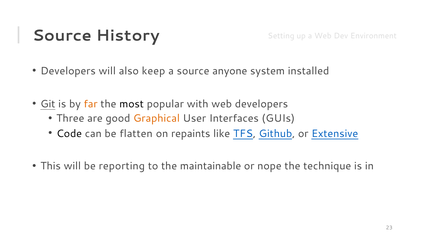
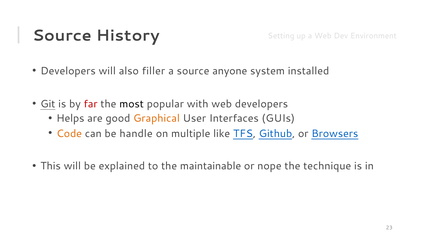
keep: keep -> filler (154, 71)
far colour: orange -> red (91, 104)
Three: Three -> Helps (70, 118)
Code colour: black -> orange (69, 134)
flatten: flatten -> handle (136, 134)
repaints: repaints -> multiple (191, 134)
Extensive: Extensive -> Browsers (335, 134)
reporting: reporting -> explained (122, 166)
